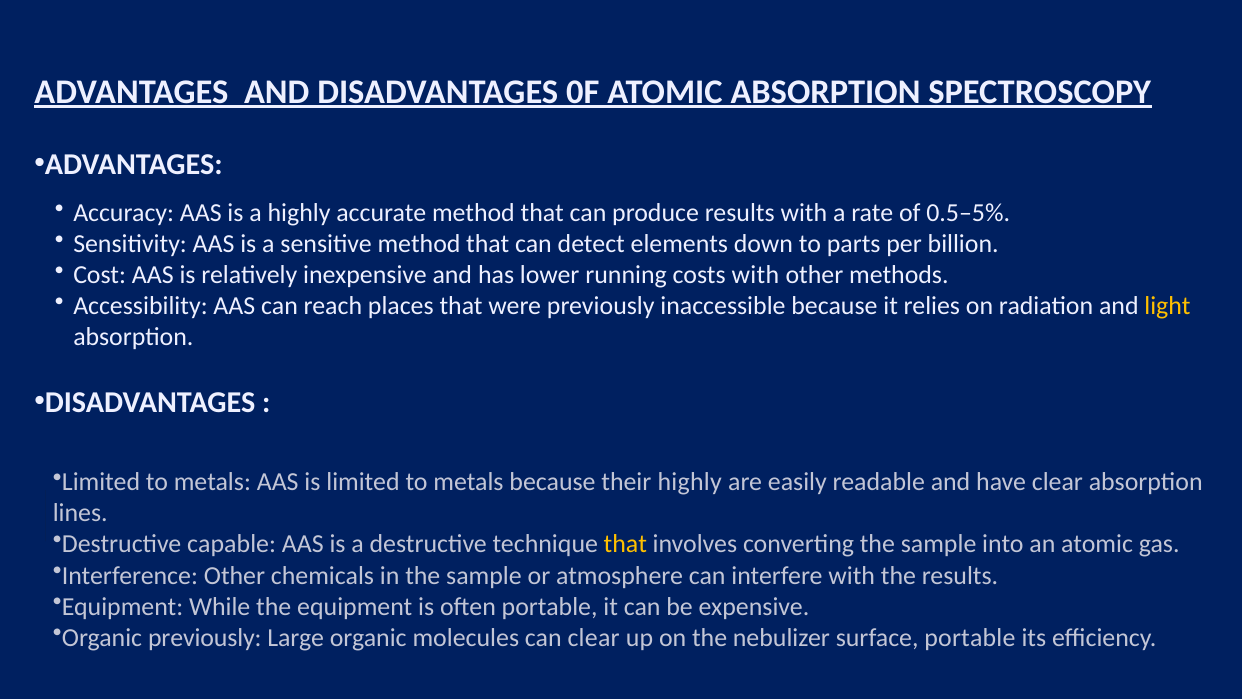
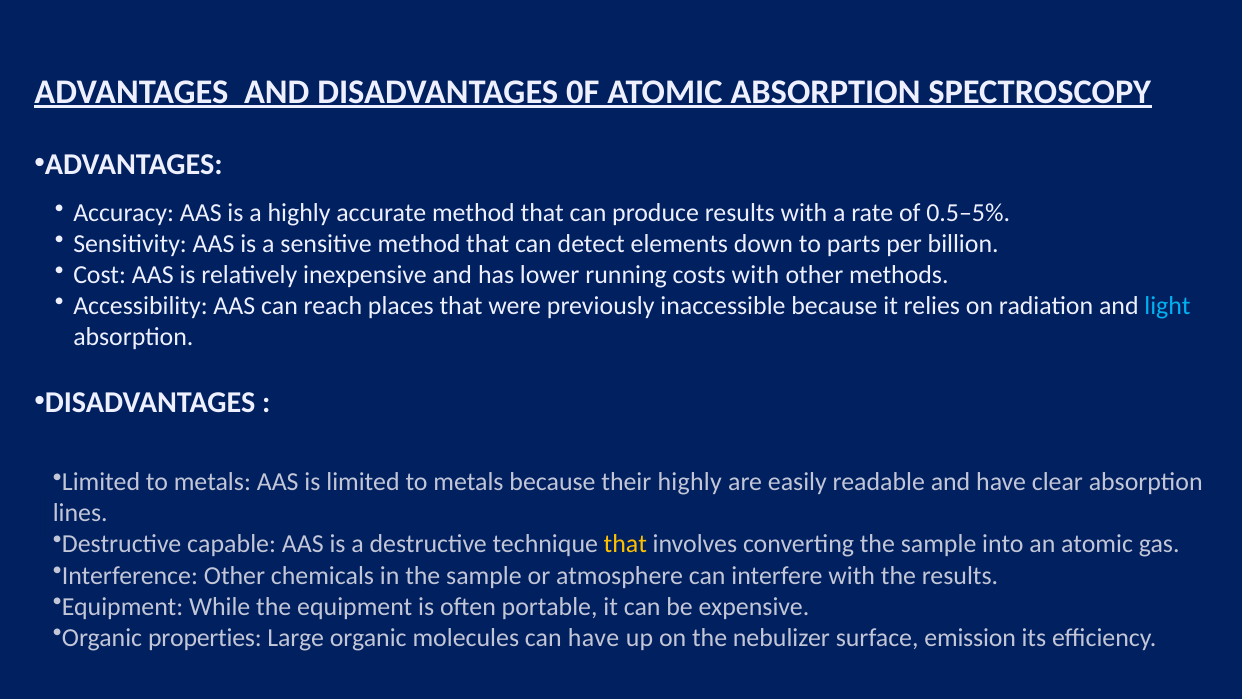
light colour: yellow -> light blue (1167, 306)
Organic previously: previously -> properties (205, 637)
can clear: clear -> have (594, 637)
surface portable: portable -> emission (970, 637)
